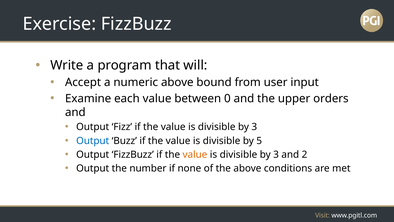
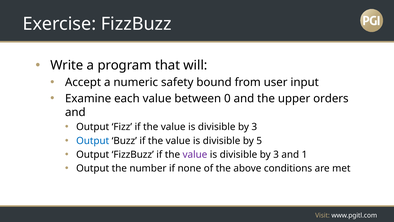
numeric above: above -> safety (177, 82)
value colour: orange -> purple (195, 154)
2: 2 -> 1 (304, 154)
